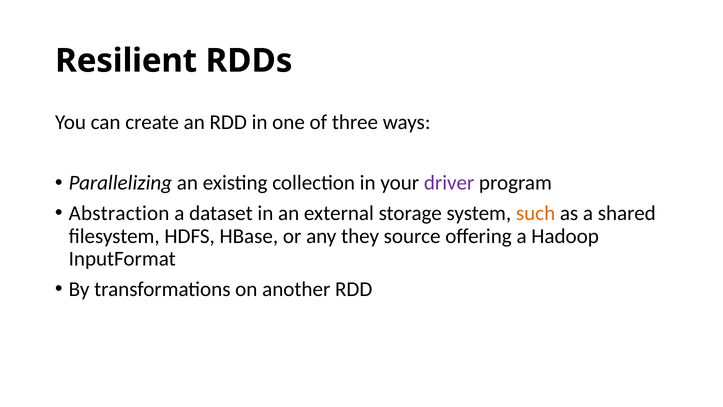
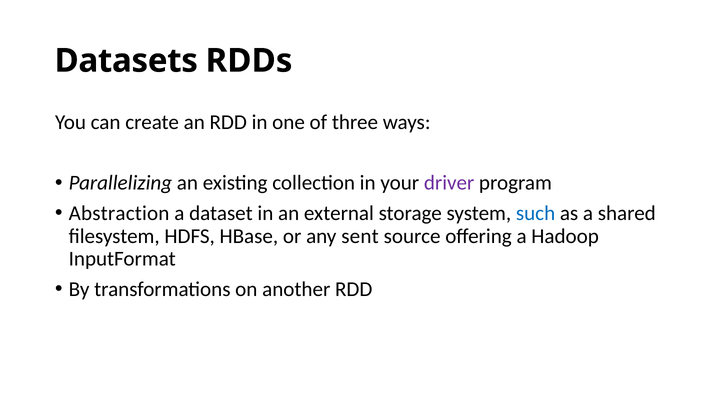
Resilient: Resilient -> Datasets (126, 61)
such colour: orange -> blue (536, 213)
they: they -> sent (360, 236)
